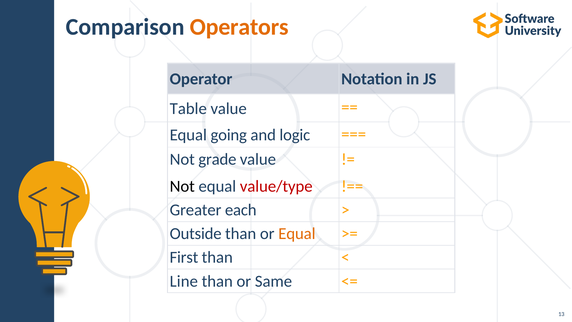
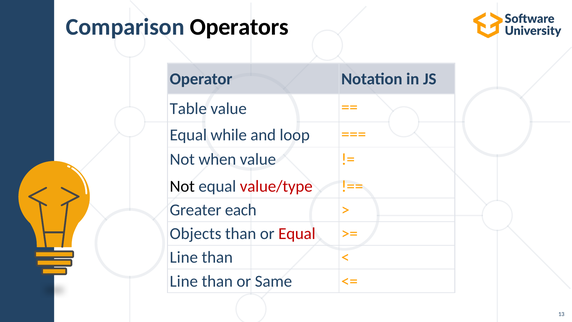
Operators colour: orange -> black (239, 27)
going: going -> while (229, 135)
logic: logic -> loop (295, 135)
grade: grade -> when (217, 159)
Outside: Outside -> Objects (196, 234)
Equal colour: orange -> red (297, 234)
First: First -> Line (184, 257)
